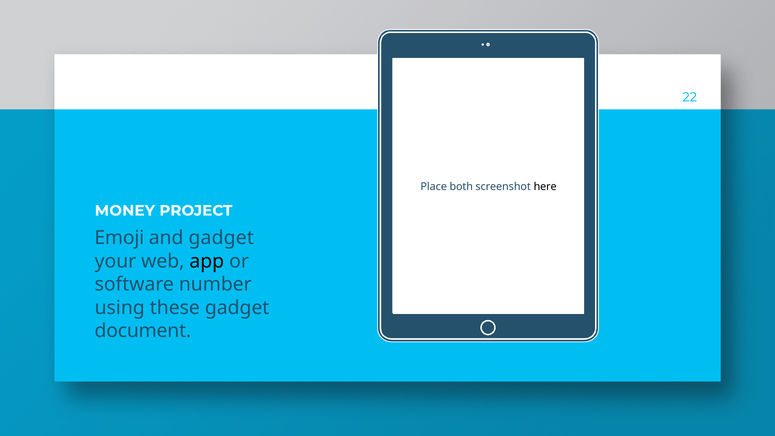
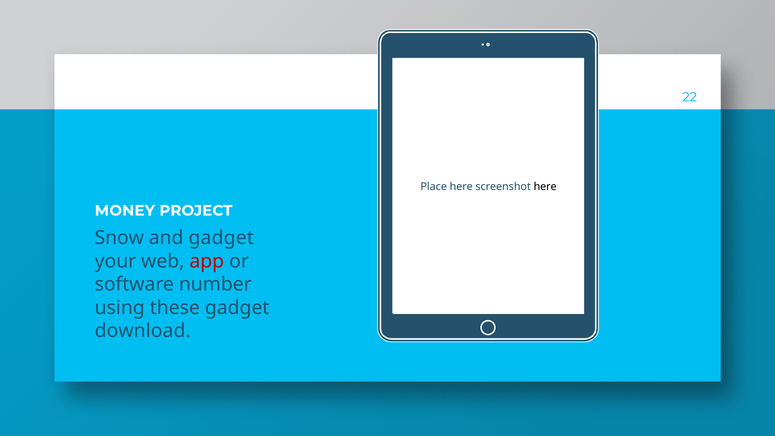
Place both: both -> here (461, 187)
Emoji: Emoji -> Snow (119, 238)
app colour: black -> red (207, 261)
document: document -> download (143, 331)
